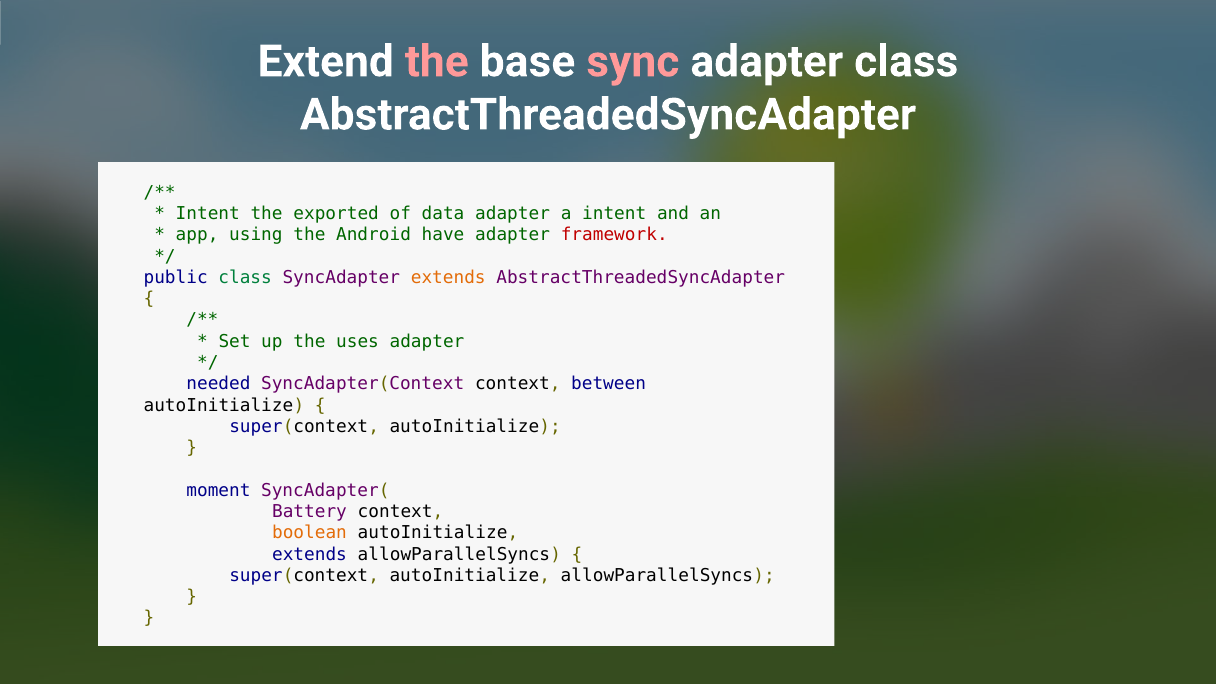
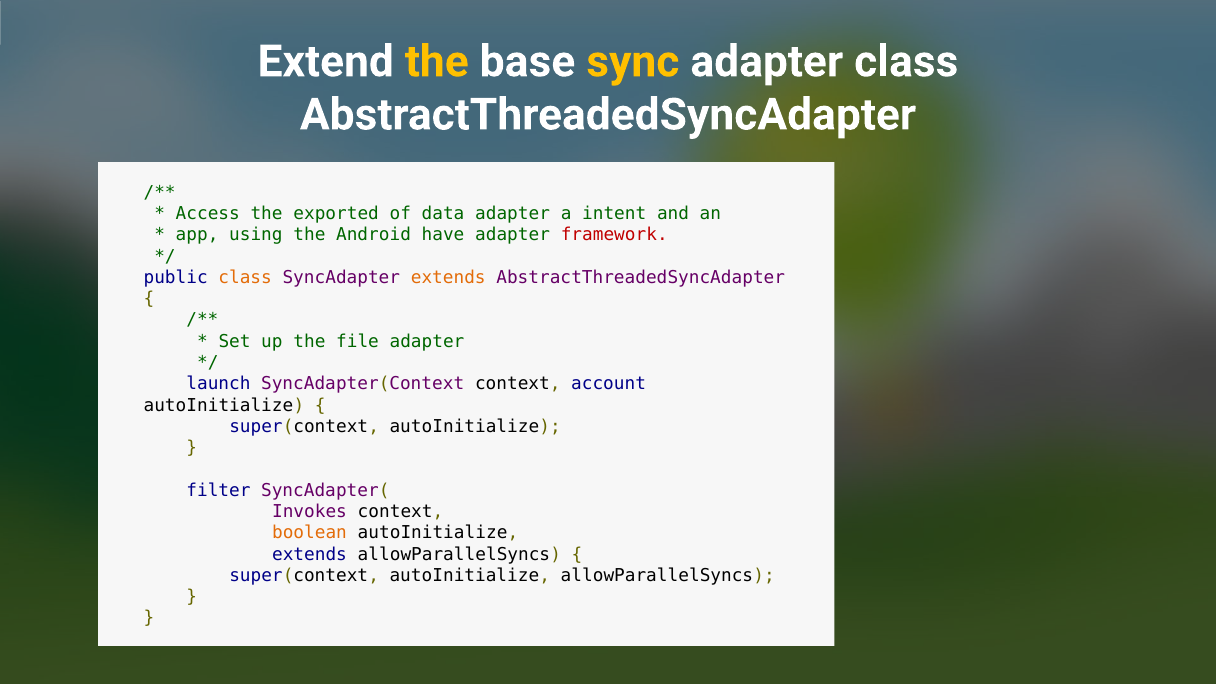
the colour: pink -> yellow (437, 62)
sync colour: pink -> yellow (633, 62)
Intent: Intent -> Access (208, 214)
class colour: green -> orange (245, 277)
uses: uses -> file (357, 341)
needed: needed -> launch (218, 384)
between: between -> account (609, 384)
moment: moment -> filter (218, 490)
Battery: Battery -> Invokes (309, 512)
